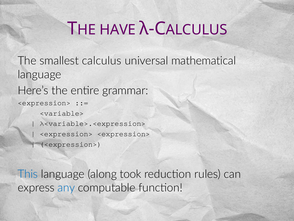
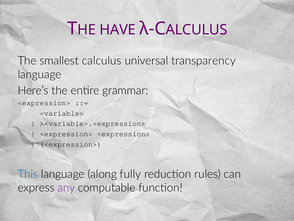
mathematical: mathematical -> transparency (204, 61)
took: took -> fully (130, 174)
any colour: blue -> purple (66, 187)
